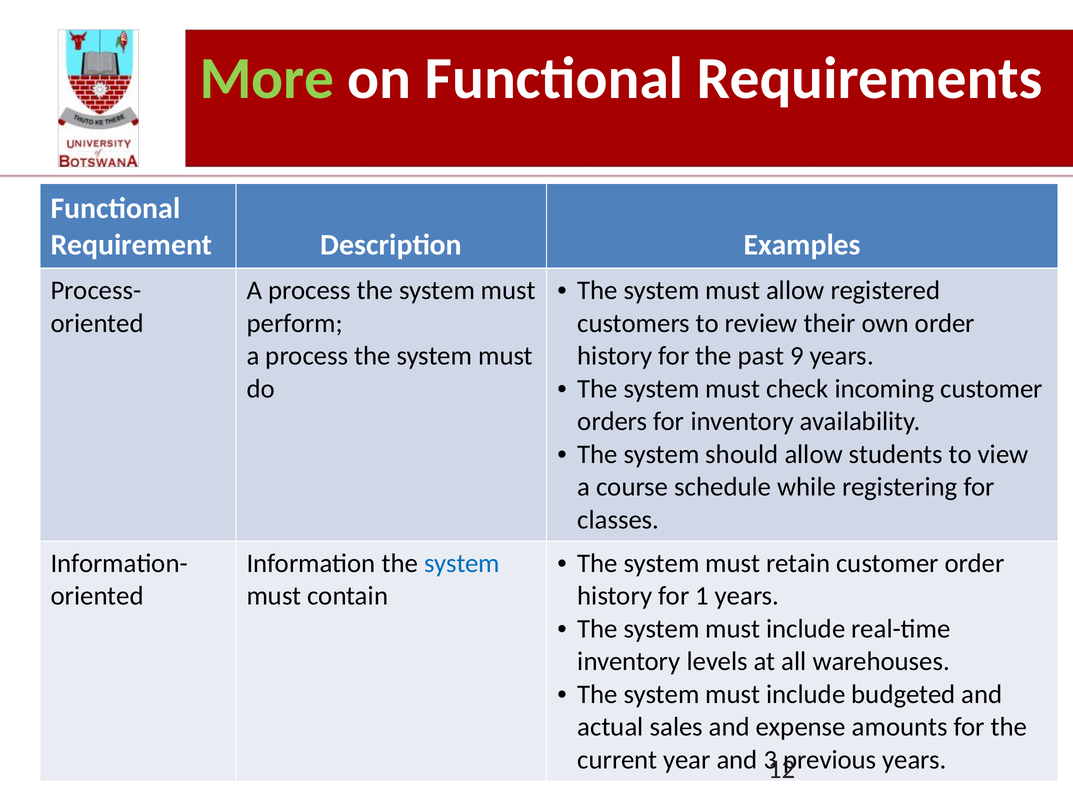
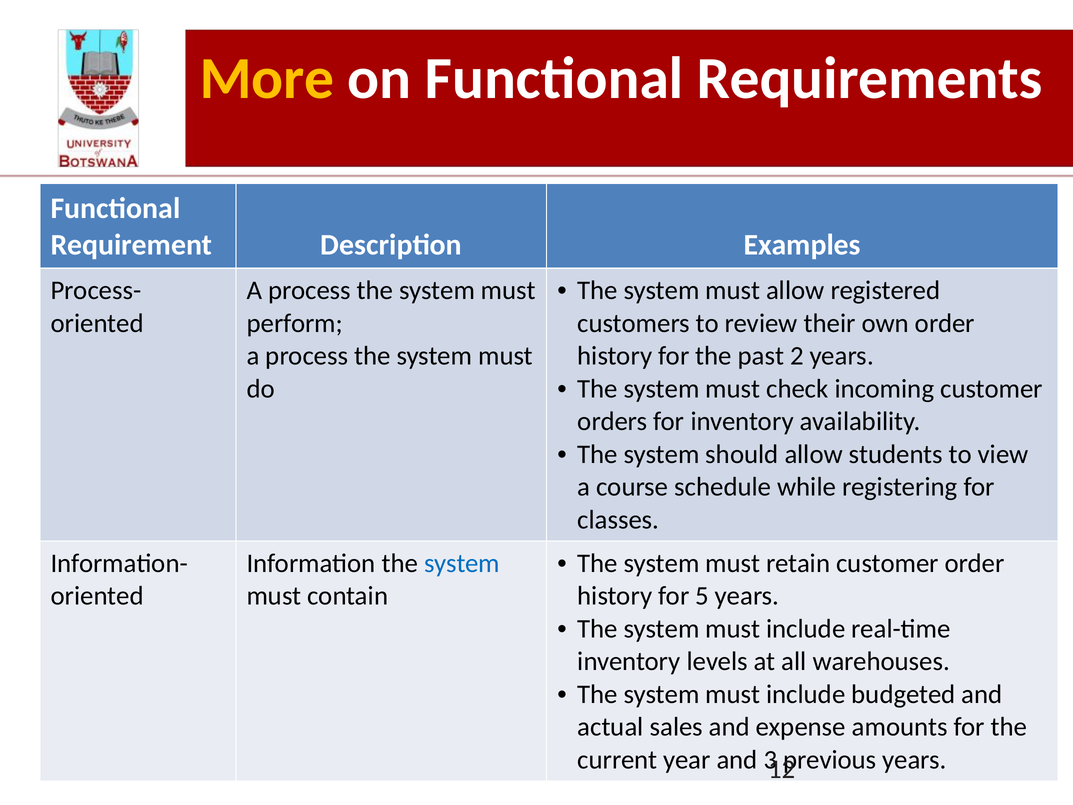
More colour: light green -> yellow (267, 78)
9: 9 -> 2 (797, 356)
1: 1 -> 5 (702, 596)
